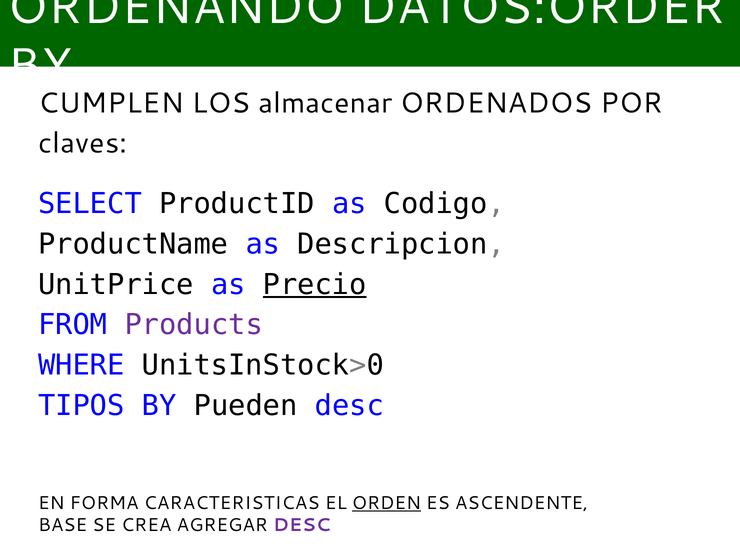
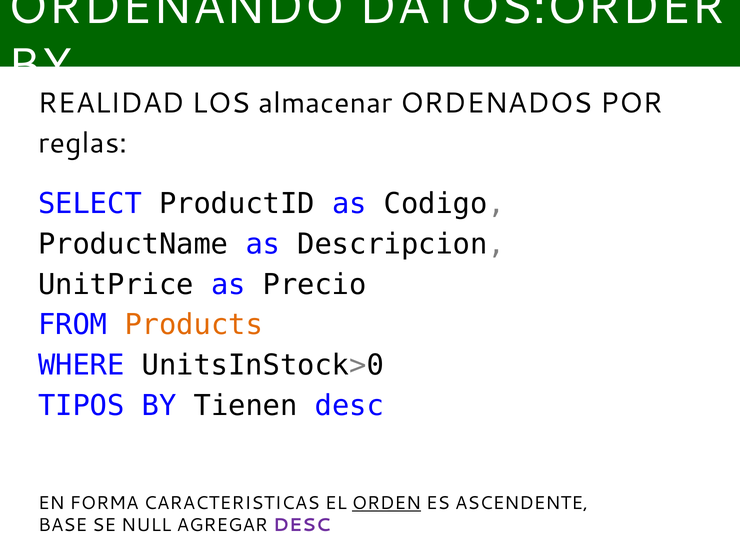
CUMPLEN: CUMPLEN -> REALIDAD (111, 103)
claves: claves -> reglas (83, 143)
Precio underline: present -> none (315, 285)
Products colour: purple -> orange (194, 325)
Pueden: Pueden -> Tienen (246, 406)
CREA: CREA -> NULL (146, 525)
